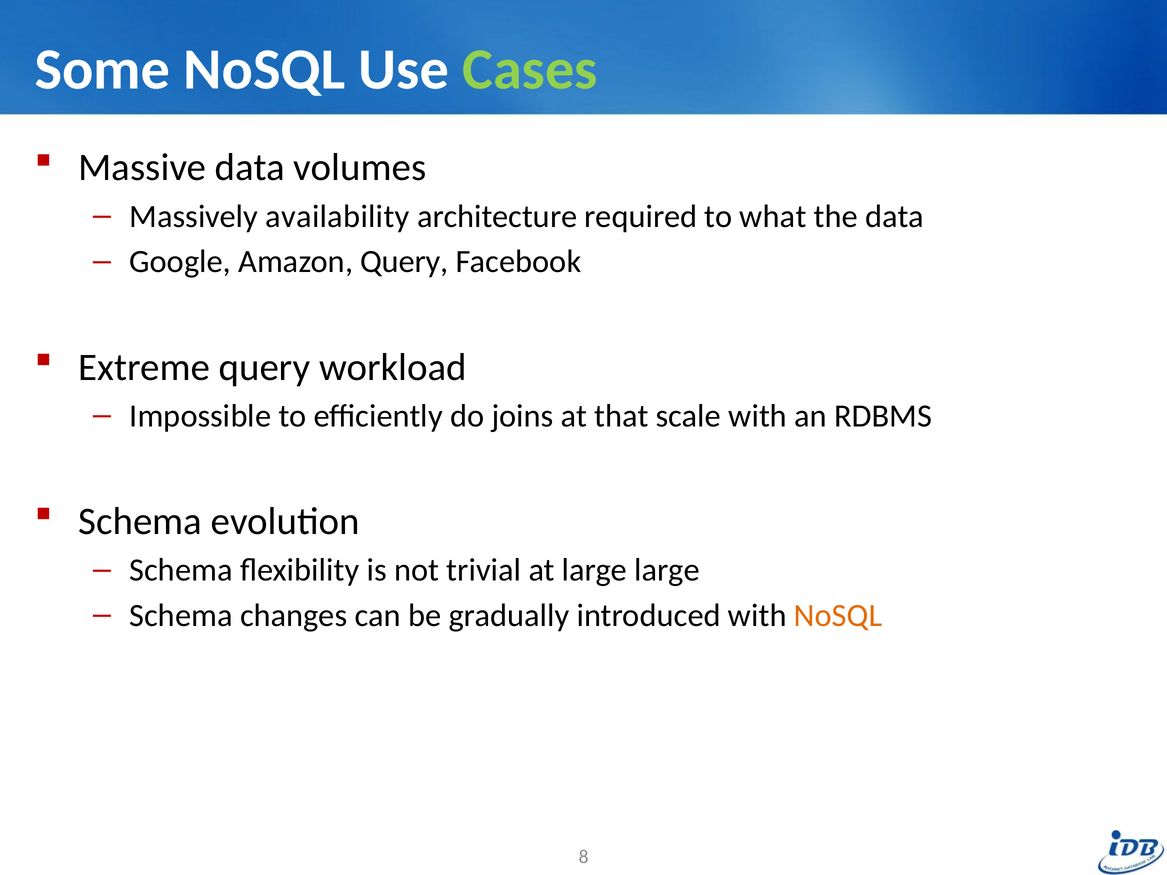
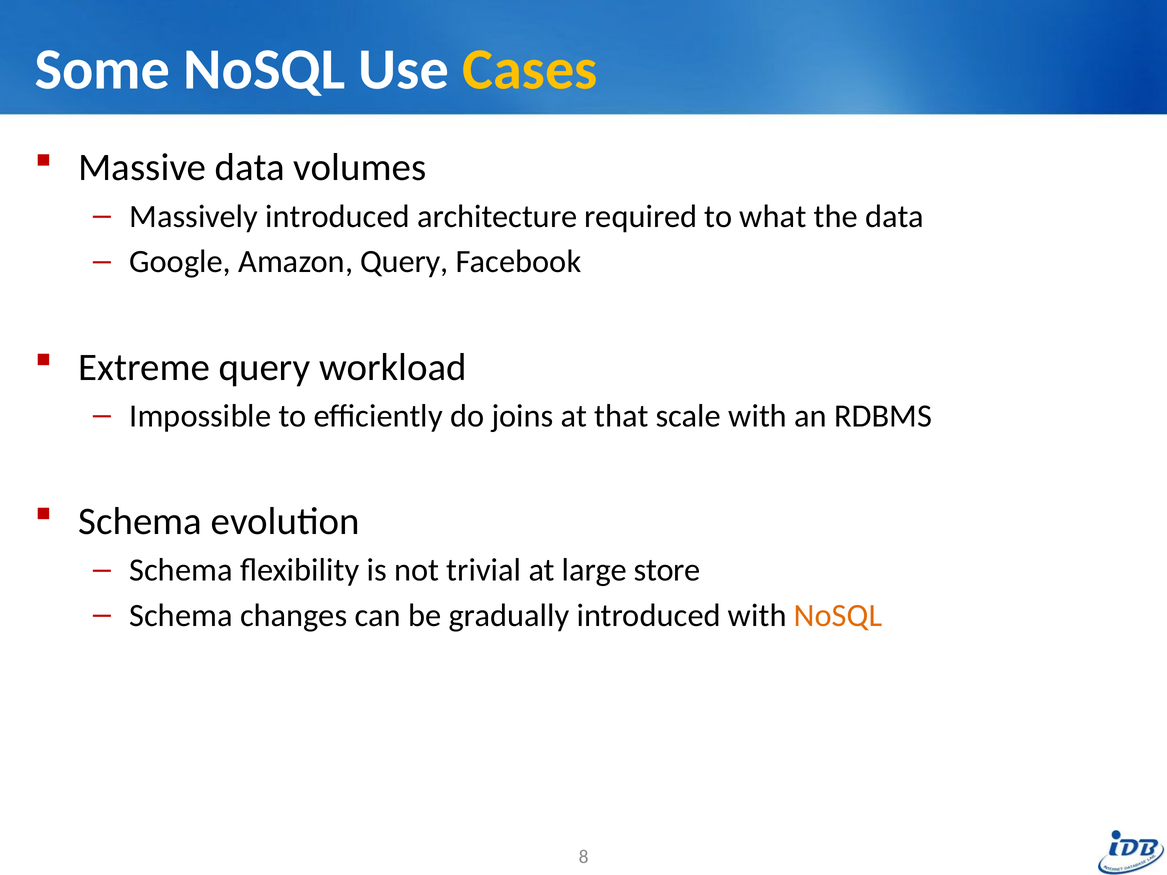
Cases colour: light green -> yellow (530, 69)
Massively availability: availability -> introduced (338, 216)
large large: large -> store (667, 570)
